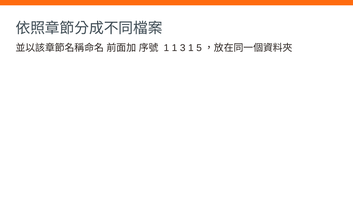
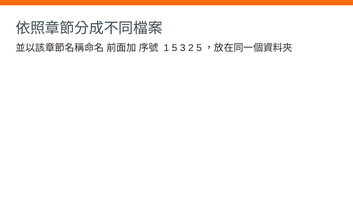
1 1: 1 -> 5 (175, 48)
3 1: 1 -> 2 (191, 48)
